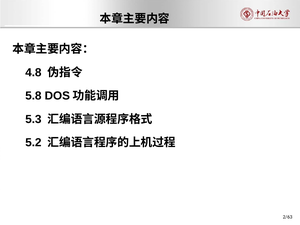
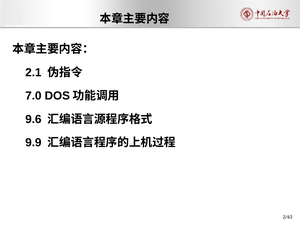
4.8: 4.8 -> 2.1 (33, 72)
5.8: 5.8 -> 7.0 (33, 96)
5.3: 5.3 -> 9.6 (33, 119)
5.2: 5.2 -> 9.9 (33, 143)
